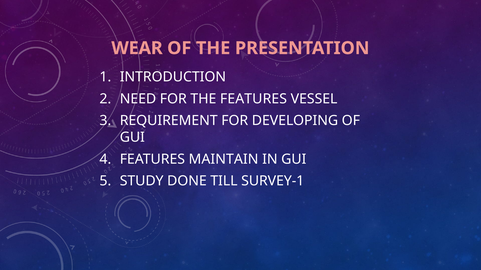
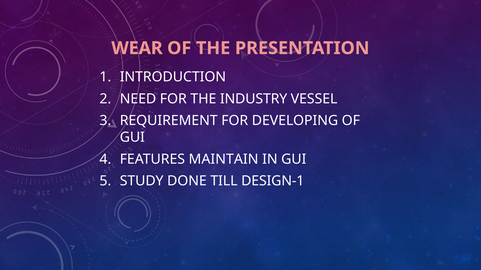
THE FEATURES: FEATURES -> INDUSTRY (254, 99)
SURVEY-1: SURVEY-1 -> DESIGN-1 (273, 181)
